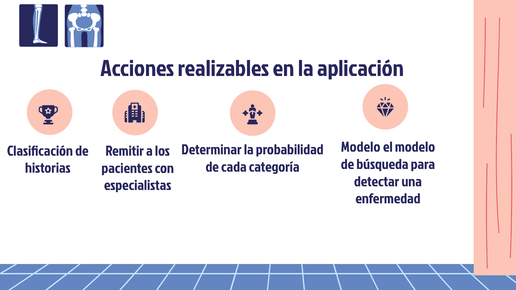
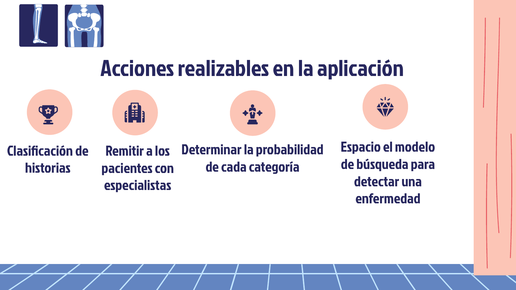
Modelo: Modelo -> Espacio (361, 147)
